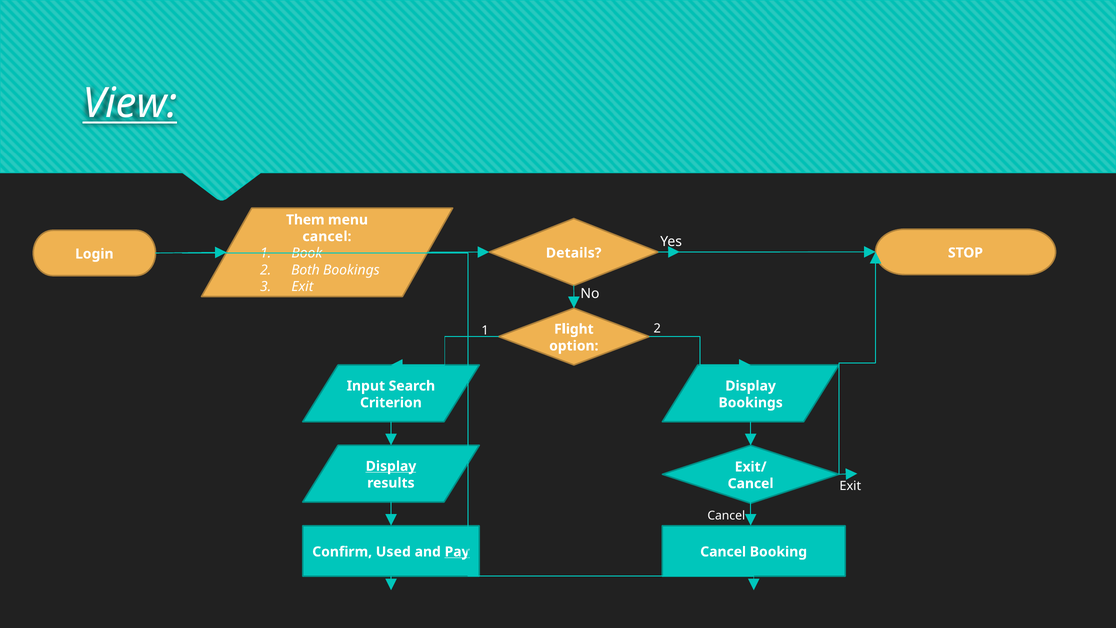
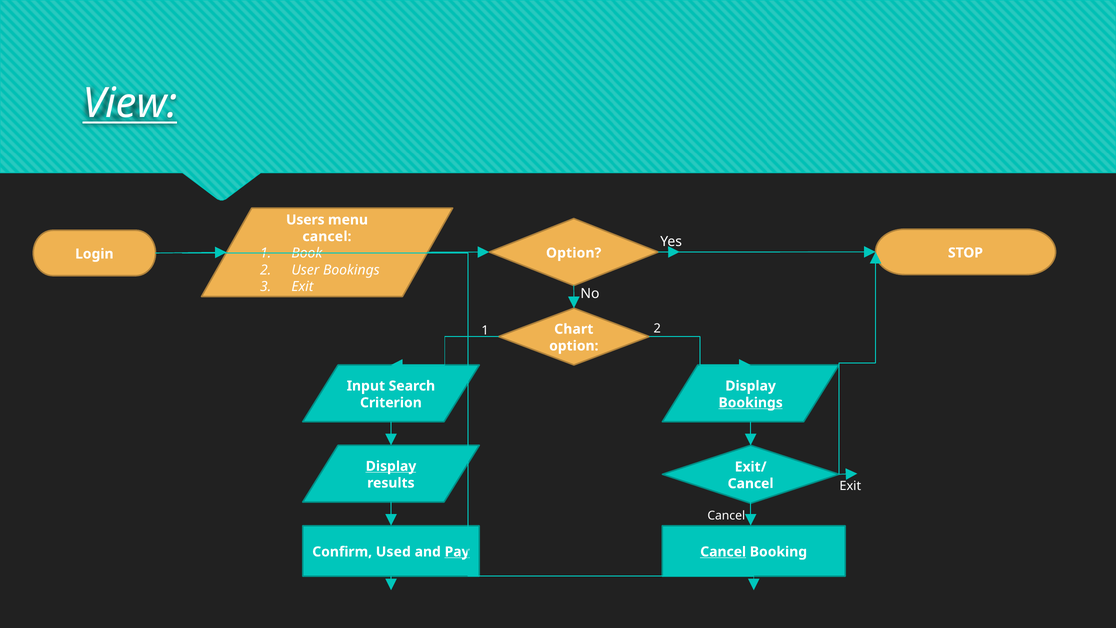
Them: Them -> Users (305, 220)
Details: Details -> Option (574, 253)
Both: Both -> User (305, 270)
Flight: Flight -> Chart (574, 329)
Bookings underline: none -> present (751, 403)
Cancel underline: none -> present (723, 552)
